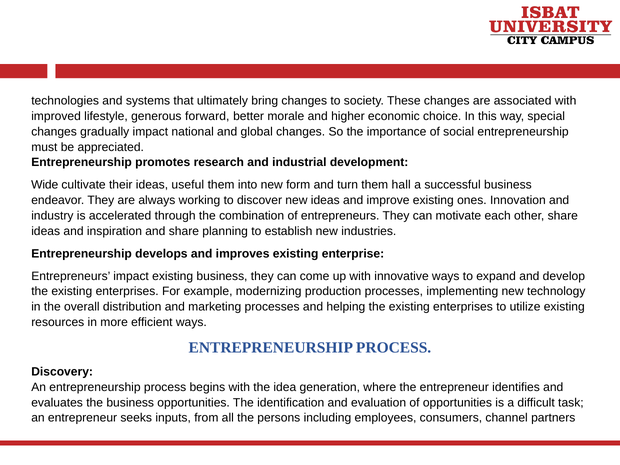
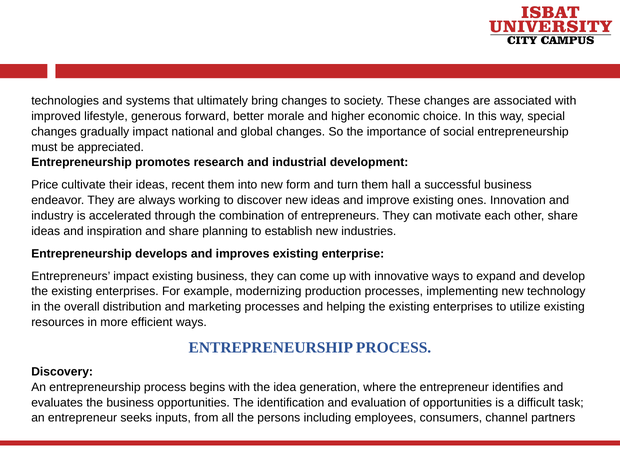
Wide: Wide -> Price (45, 185)
useful: useful -> recent (188, 185)
